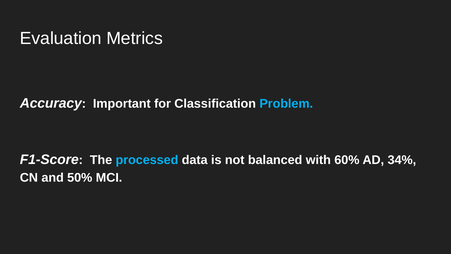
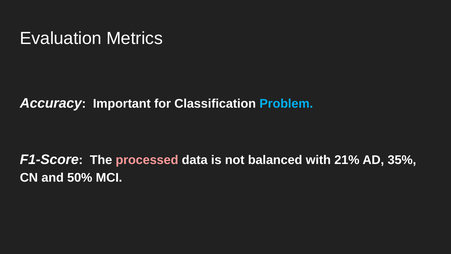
processed colour: light blue -> pink (147, 160)
60%: 60% -> 21% (347, 160)
34%: 34% -> 35% (402, 160)
